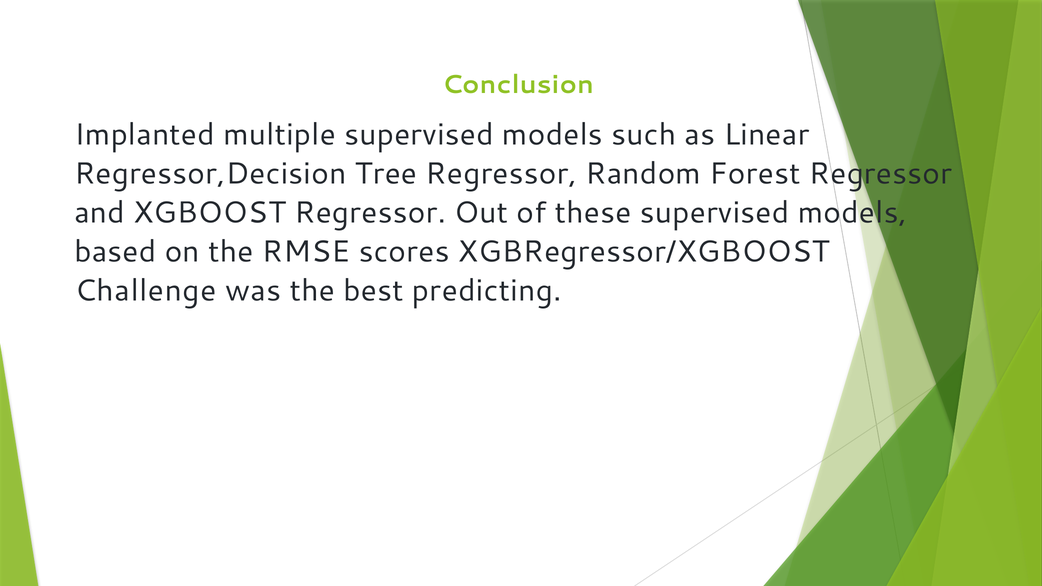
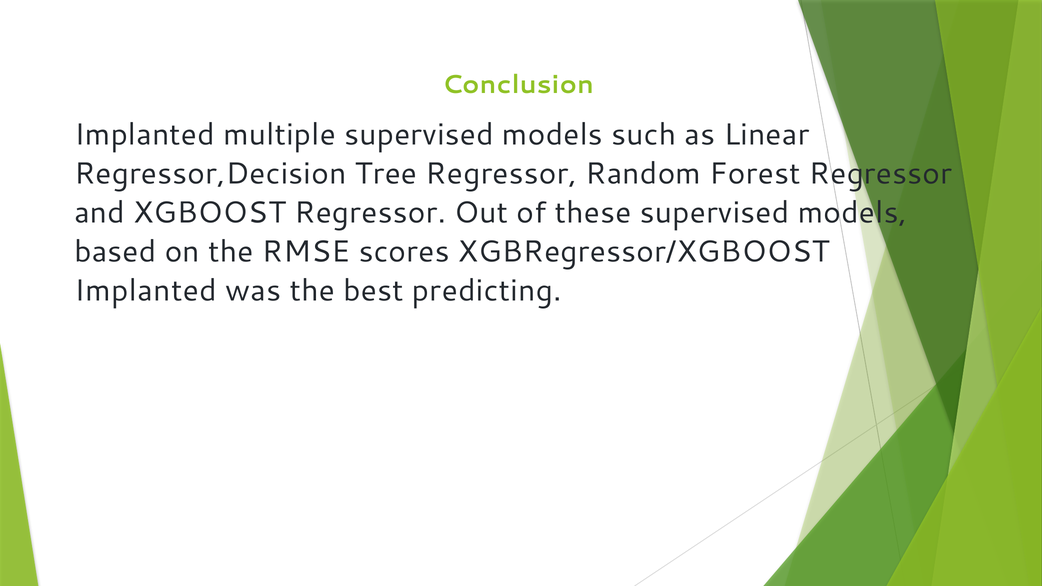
Challenge: Challenge -> Implanted (146, 291)
